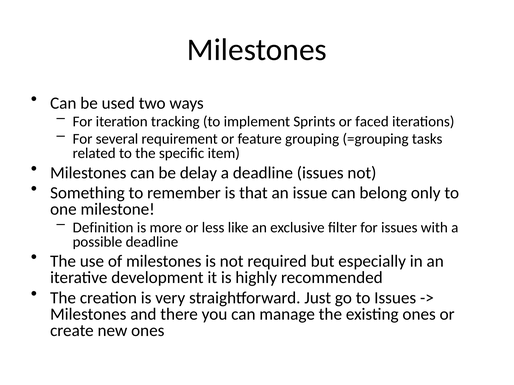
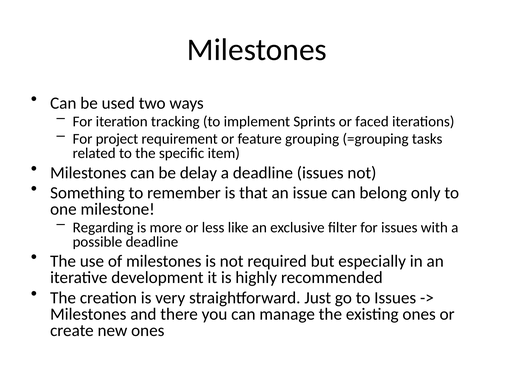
several: several -> project (117, 139)
Definition: Definition -> Regarding (103, 228)
